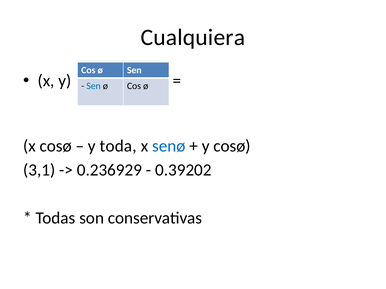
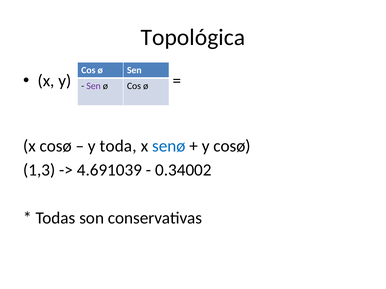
Cualquiera: Cualquiera -> Topológica (193, 37)
Sen colour: blue -> purple (94, 86)
3,1: 3,1 -> 1,3 (39, 170)
0.236929: 0.236929 -> 4.691039 (109, 170)
0.39202: 0.39202 -> 0.34002 (183, 170)
